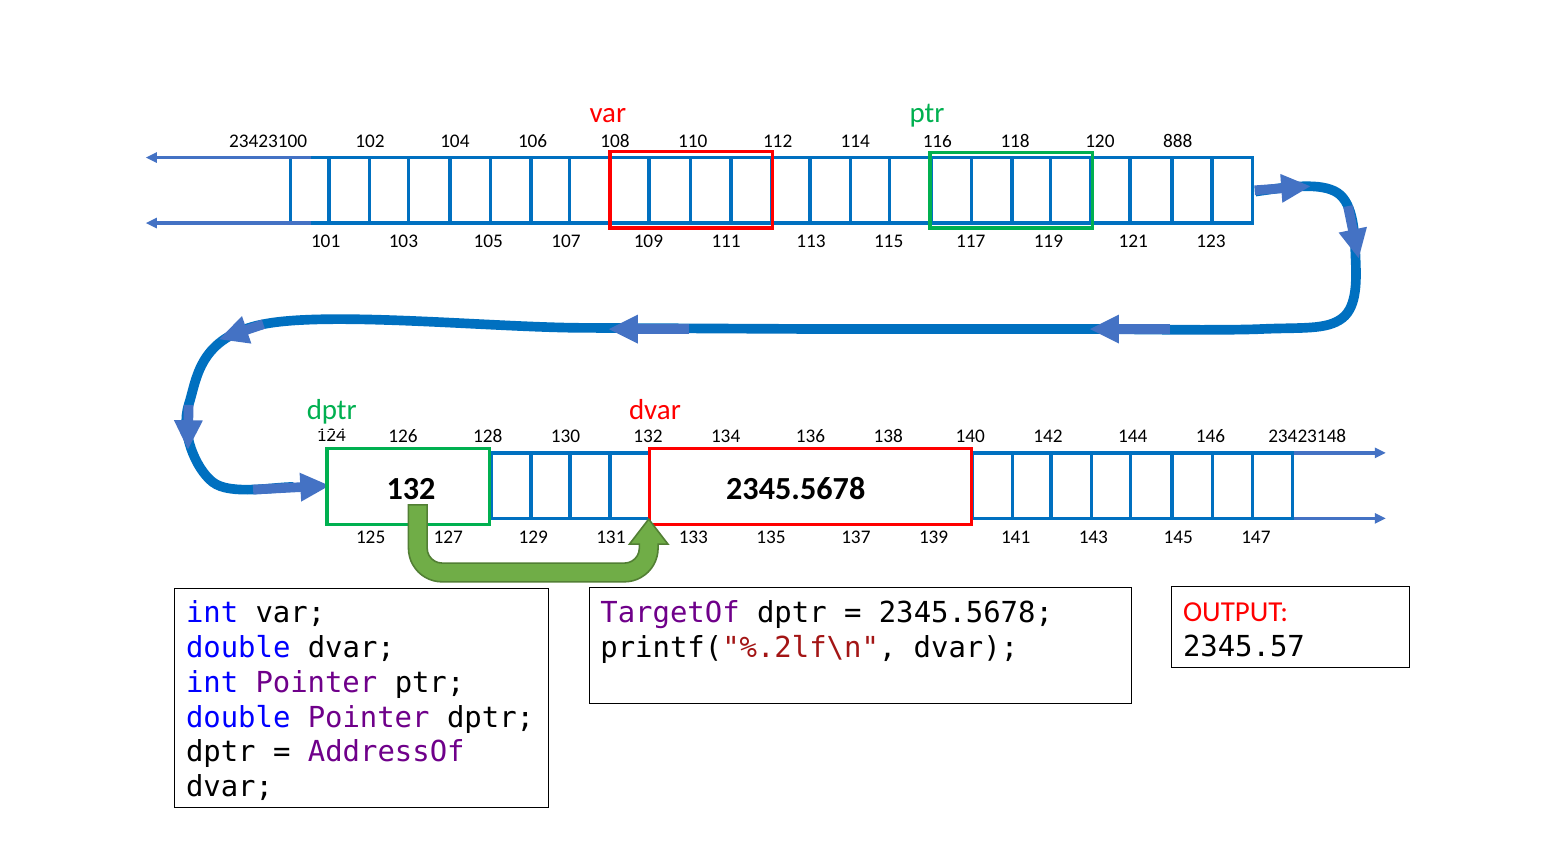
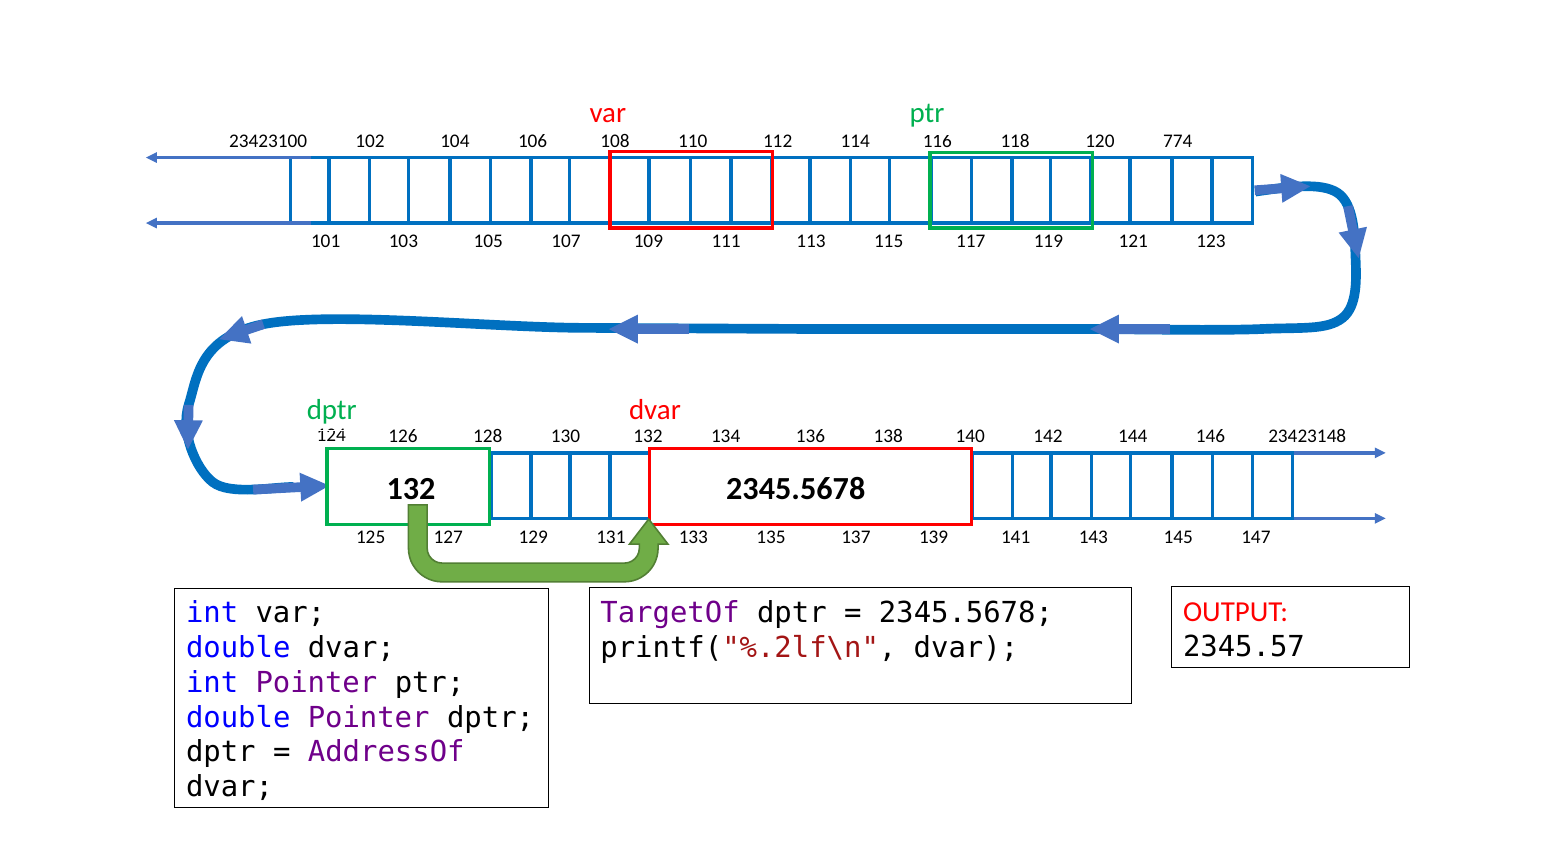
888: 888 -> 774 (1178, 141)
